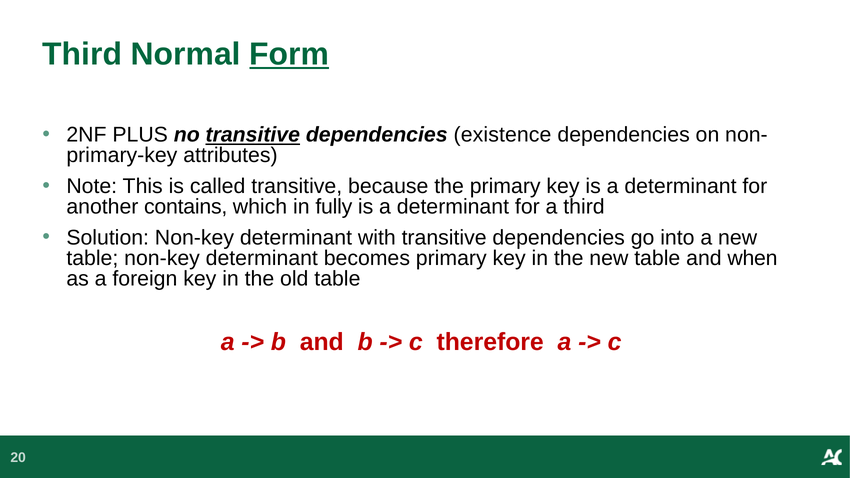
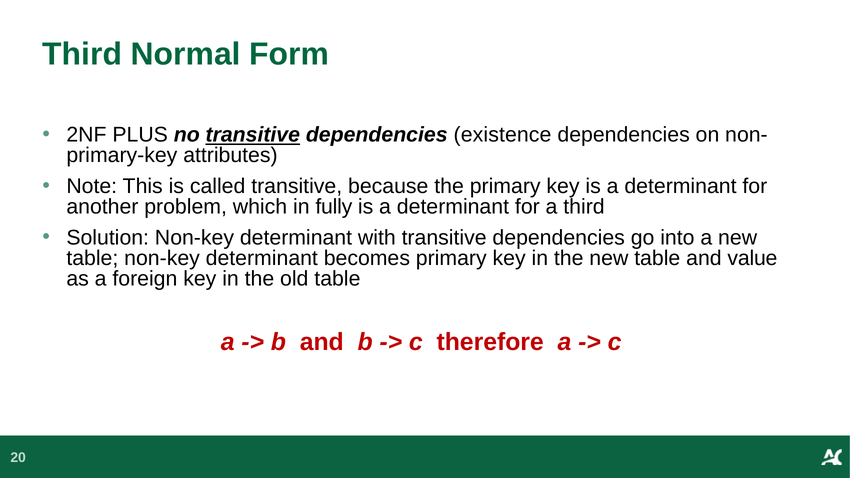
Form underline: present -> none (289, 54)
contains: contains -> problem (186, 207)
when: when -> value (752, 258)
